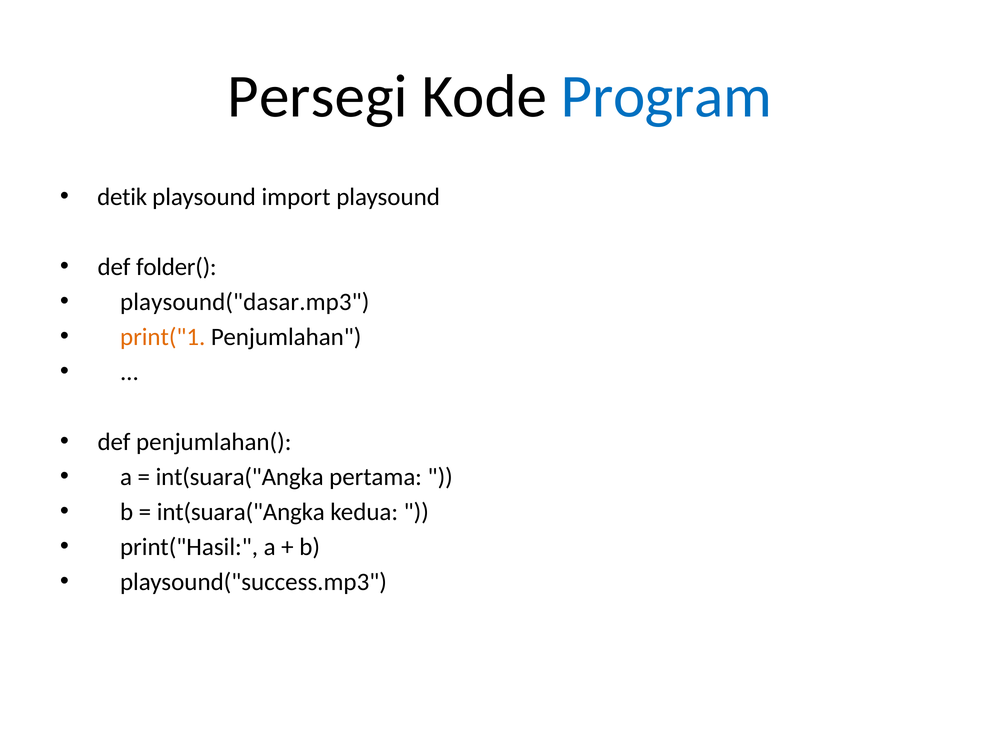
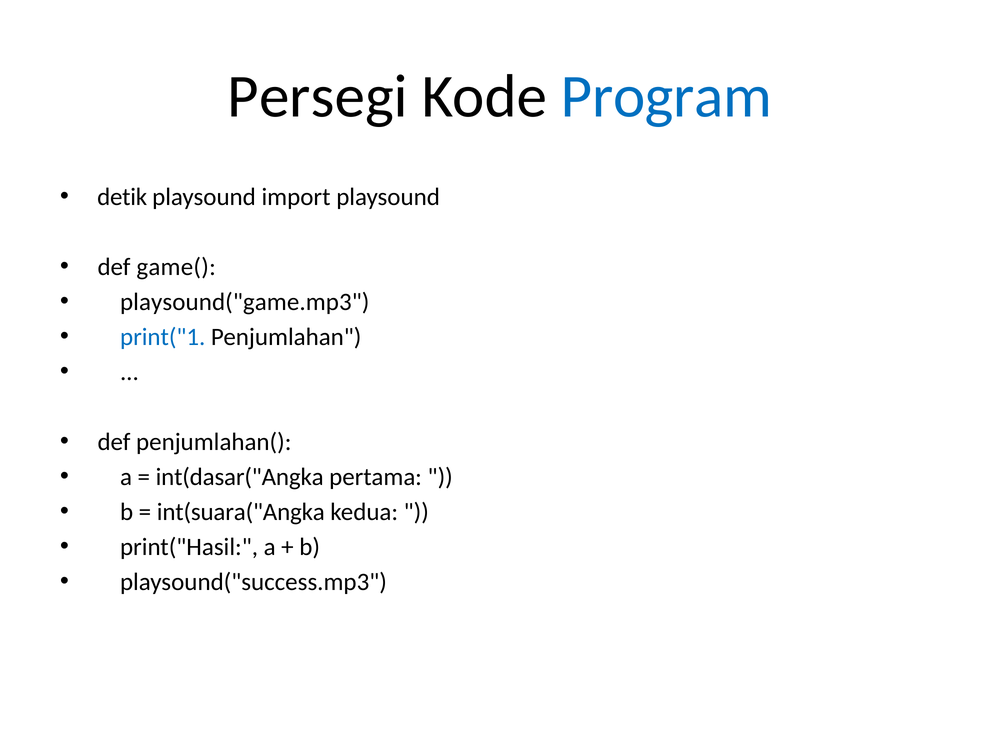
folder(: folder( -> game( (176, 267)
playsound("dasar.mp3: playsound("dasar.mp3 -> playsound("game.mp3 (245, 302)
print("1 colour: orange -> blue (163, 337)
int(suara("Angka: int(suara("Angka -> int(dasar("Angka (240, 477)
